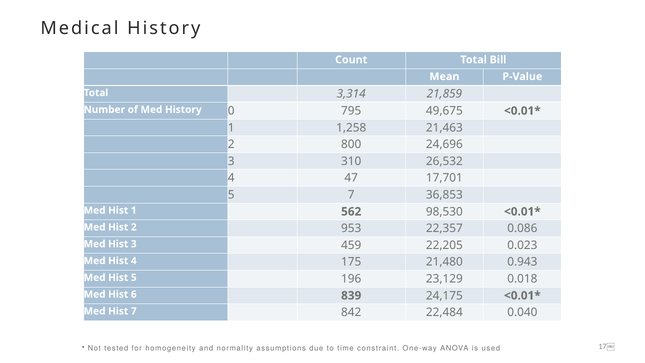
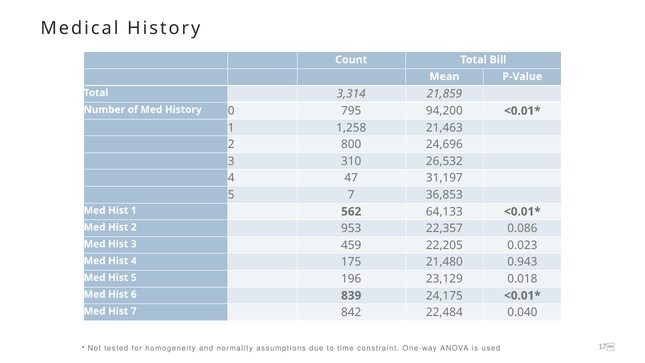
49,675: 49,675 -> 94,200 (444, 111)
17,701: 17,701 -> 31,197 (444, 178)
98,530: 98,530 -> 64,133 (444, 212)
